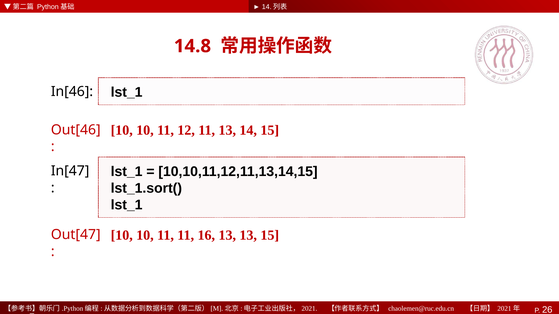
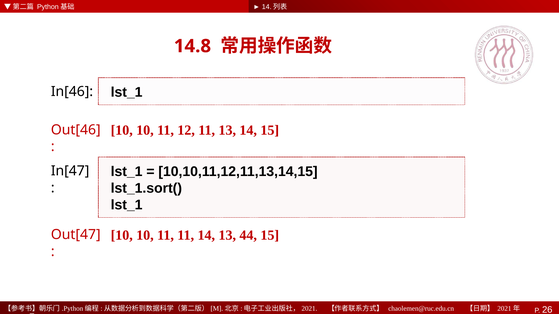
11 16: 16 -> 14 (206, 236)
13 13: 13 -> 44 (248, 236)
